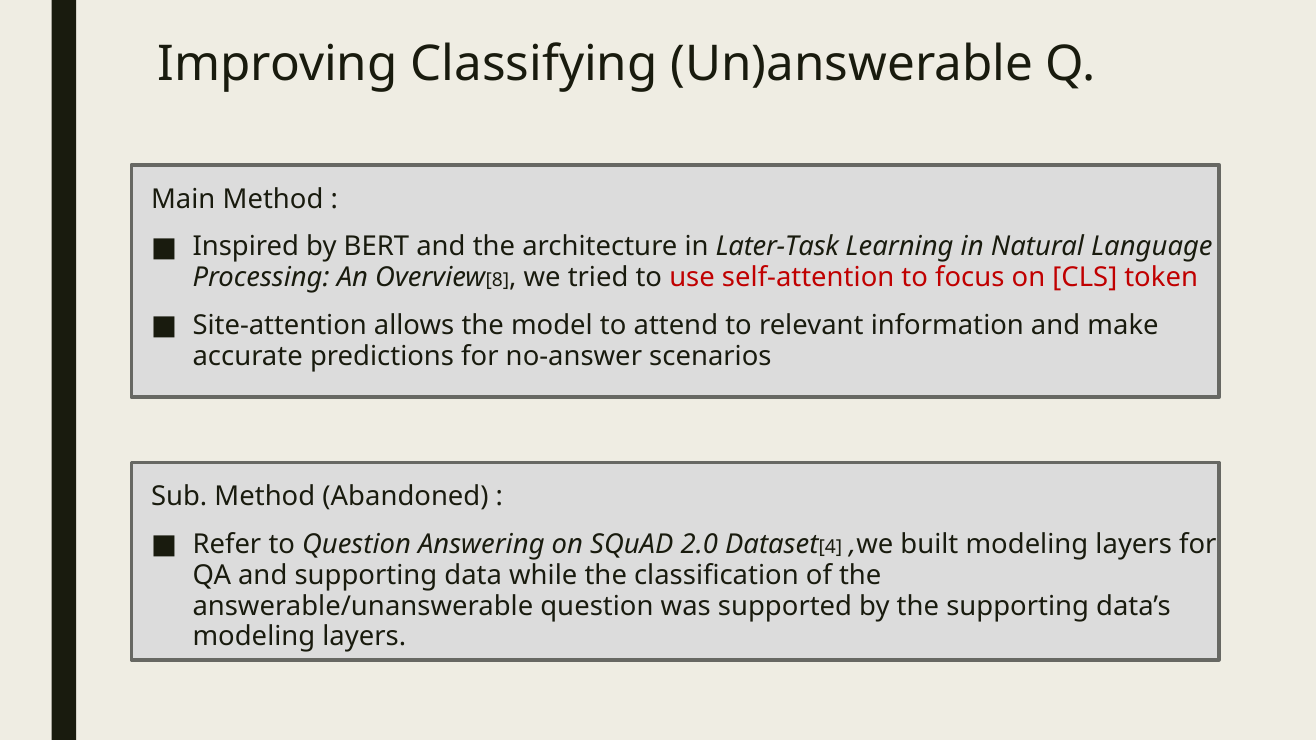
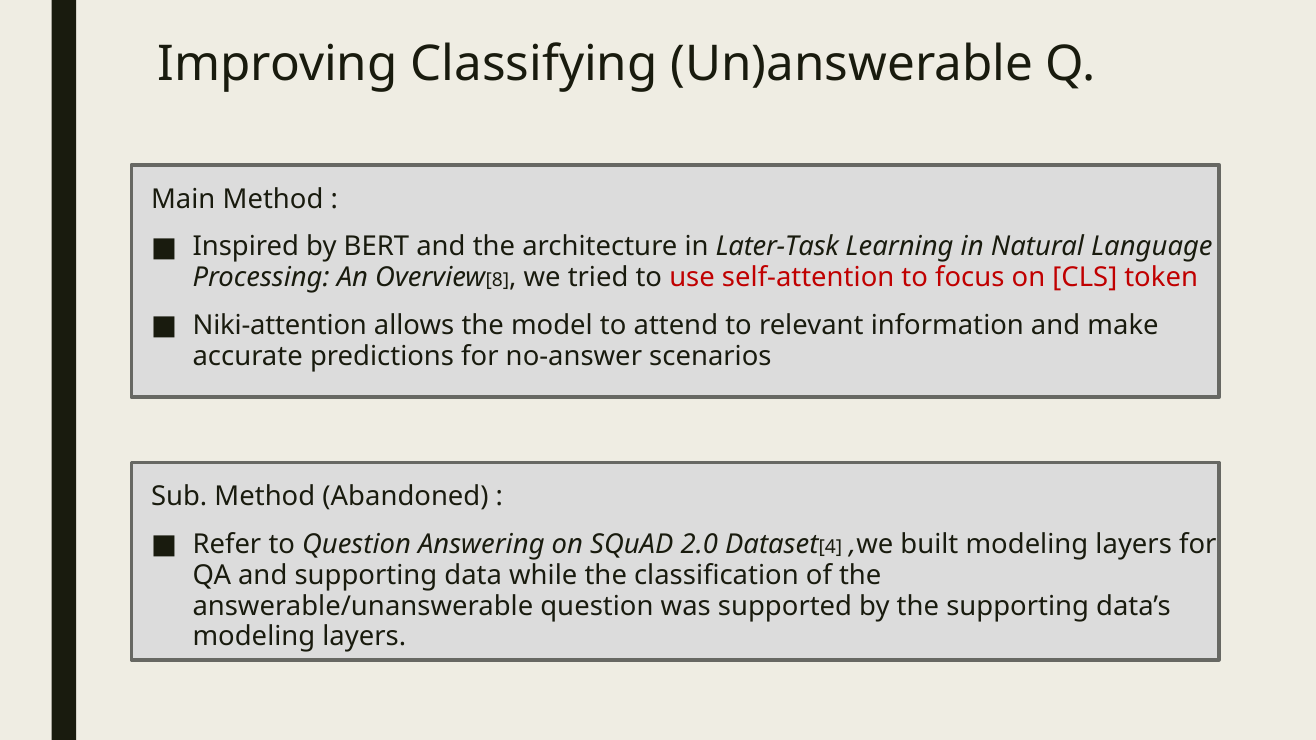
Site-attention: Site-attention -> Niki-attention (280, 325)
